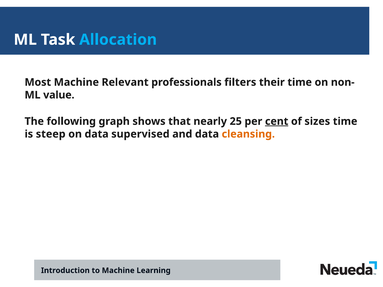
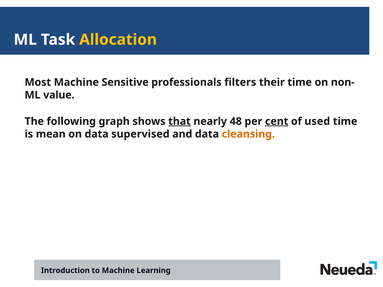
Allocation colour: light blue -> yellow (118, 40)
Relevant: Relevant -> Sensitive (125, 82)
that underline: none -> present (179, 121)
25: 25 -> 48 (236, 121)
sizes: sizes -> used (317, 121)
steep: steep -> mean (51, 134)
